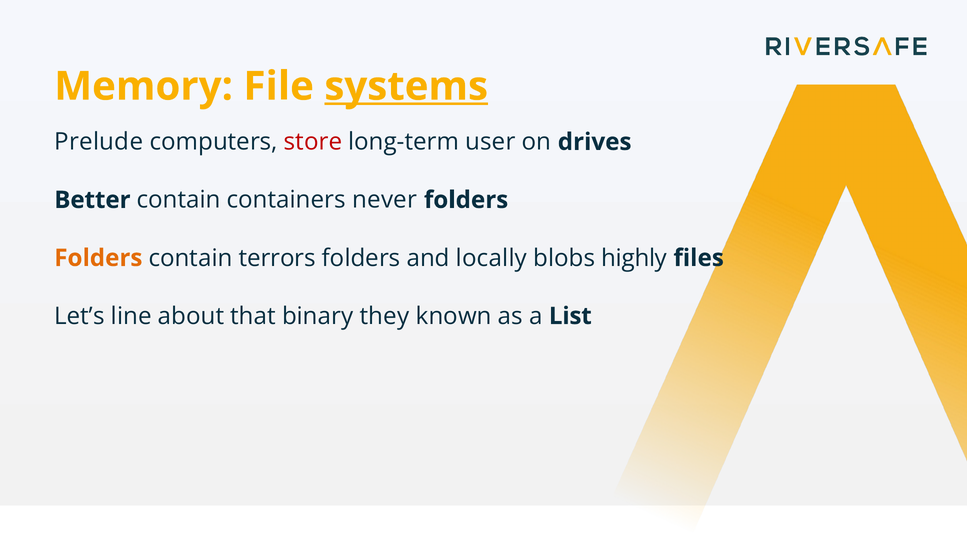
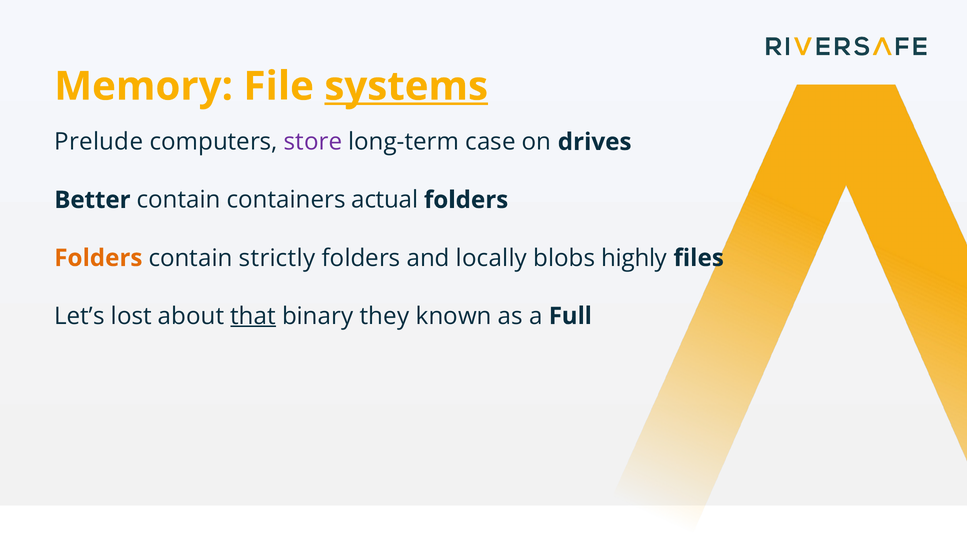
store colour: red -> purple (313, 142)
user: user -> case (490, 142)
never: never -> actual (385, 200)
terrors: terrors -> strictly (277, 258)
line: line -> lost (131, 316)
that underline: none -> present (253, 316)
List: List -> Full (570, 316)
